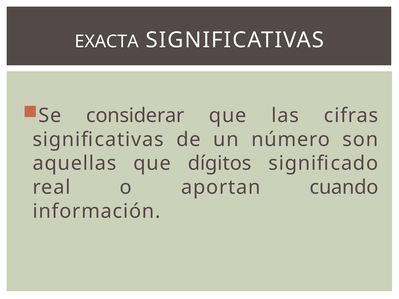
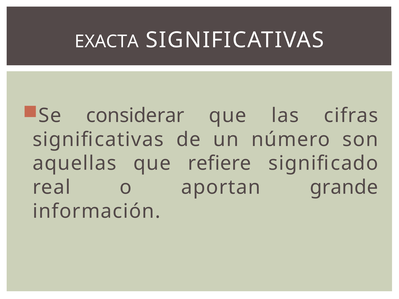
dígitos: dígitos -> refiere (220, 164)
cuando: cuando -> grande (344, 187)
